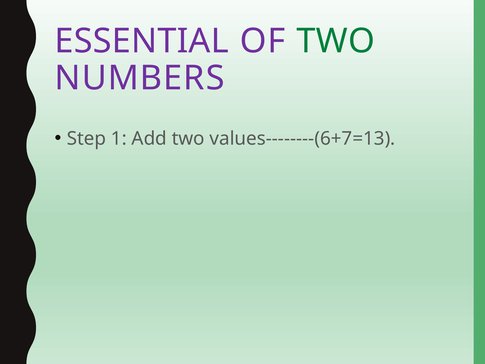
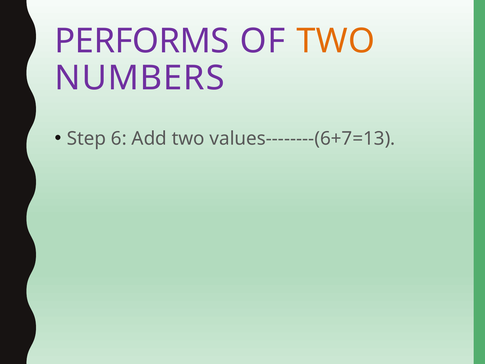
ESSENTIAL: ESSENTIAL -> PERFORMS (142, 41)
TWO colour: green -> orange (336, 41)
1: 1 -> 6 (119, 139)
